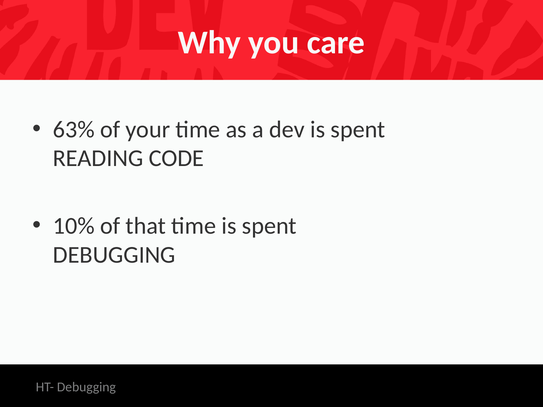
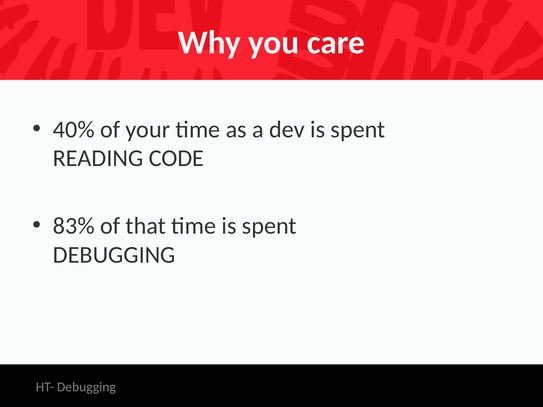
63%: 63% -> 40% (74, 129)
10%: 10% -> 83% (74, 226)
